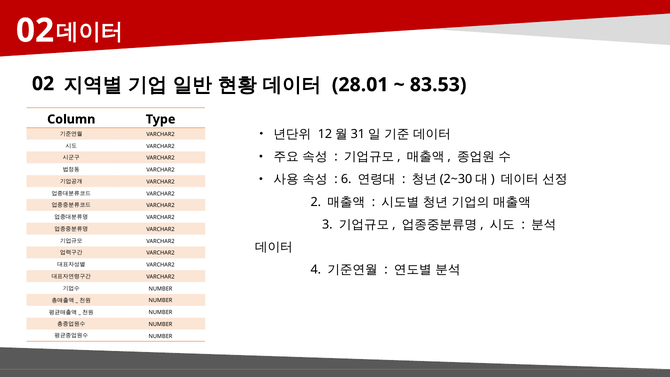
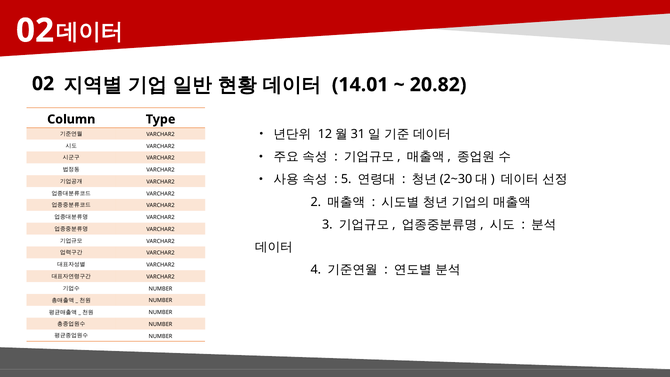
28.01: 28.01 -> 14.01 (360, 85)
83.53: 83.53 -> 20.82 (438, 85)
6: 6 -> 5 (346, 179)
